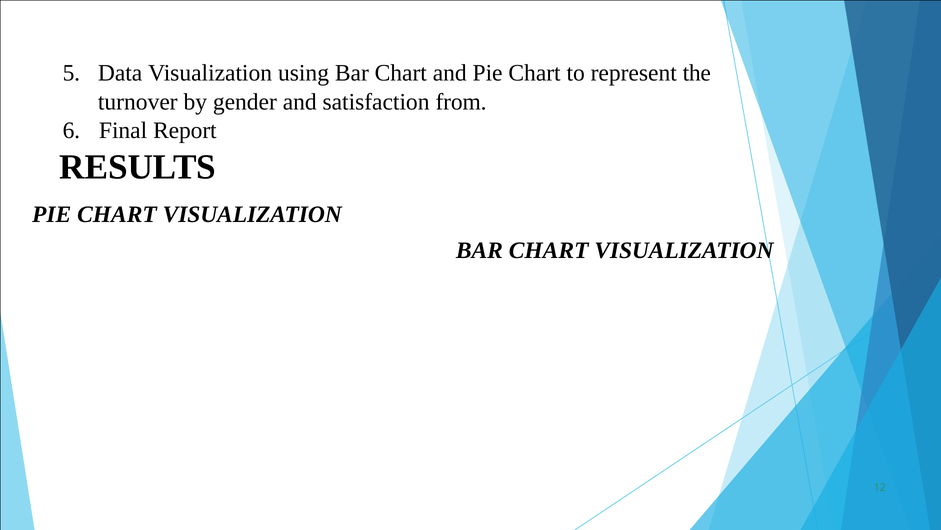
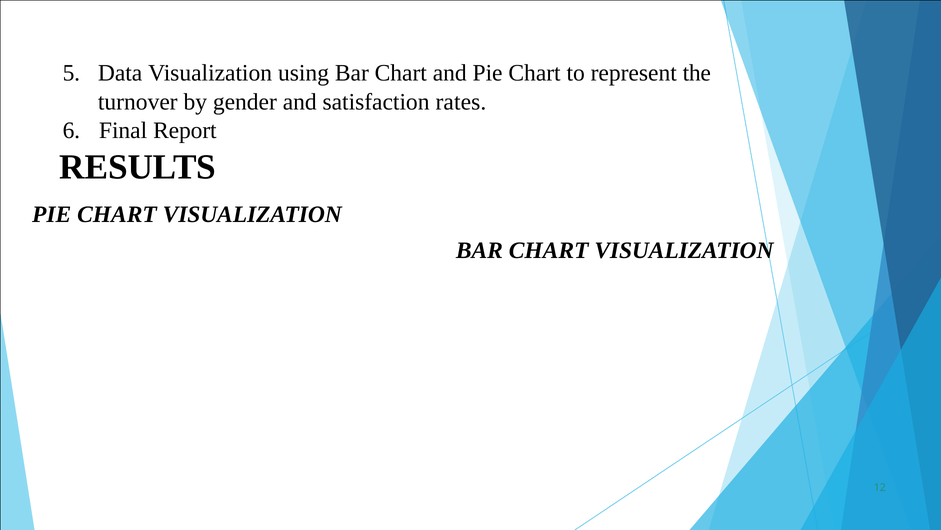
from: from -> rates (461, 102)
